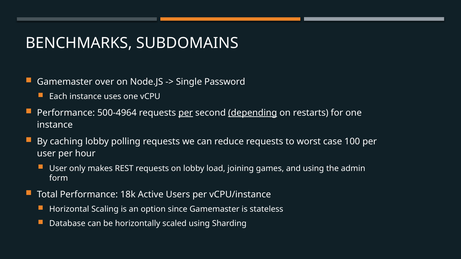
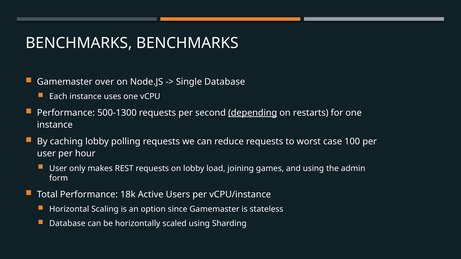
BENCHMARKS SUBDOMAINS: SUBDOMAINS -> BENCHMARKS (187, 43)
Single Password: Password -> Database (225, 82)
500-4964: 500-4964 -> 500-1300 (117, 113)
per underline: present -> none (186, 113)
